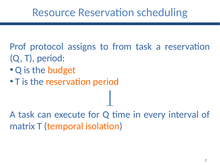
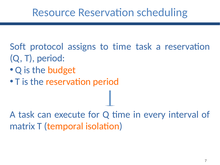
Prof: Prof -> Soft (18, 47)
to from: from -> time (122, 47)
